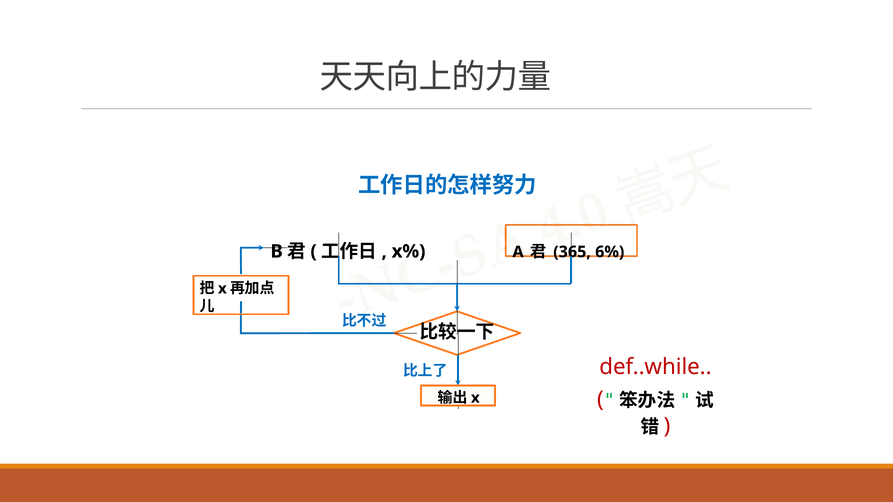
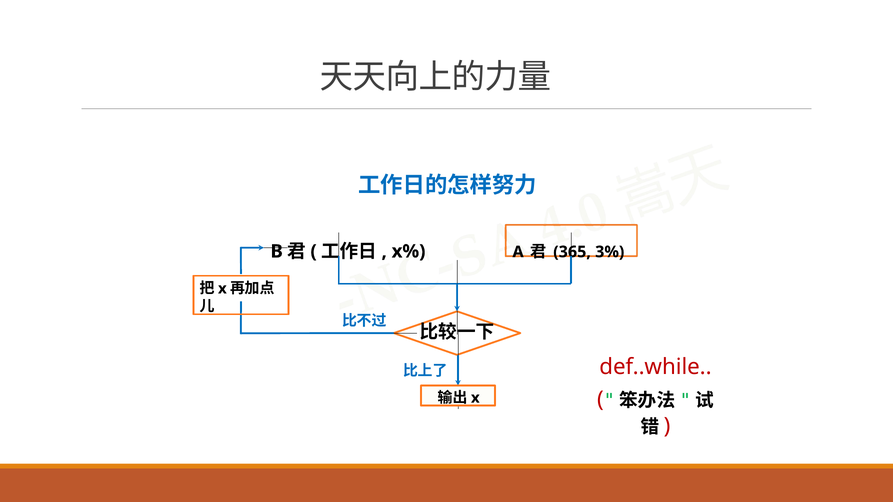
6%: 6% -> 3% (610, 252)
